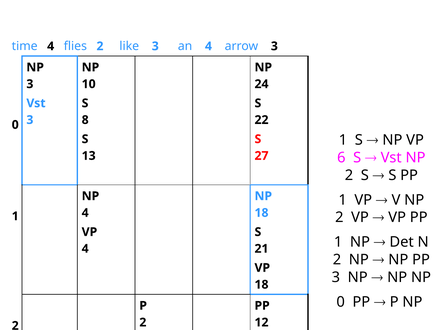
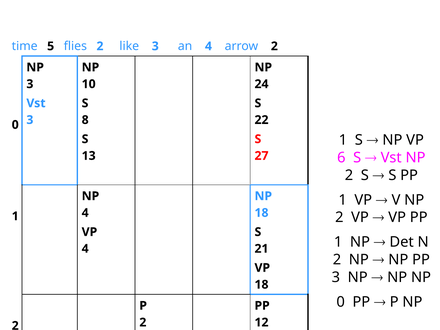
time 4: 4 -> 5 (51, 46)
arrow 3: 3 -> 2 (274, 46)
